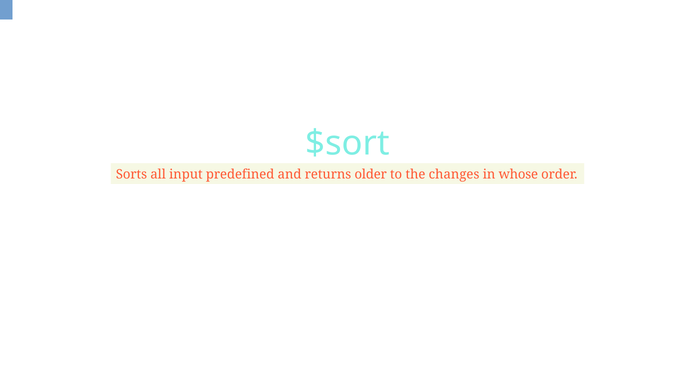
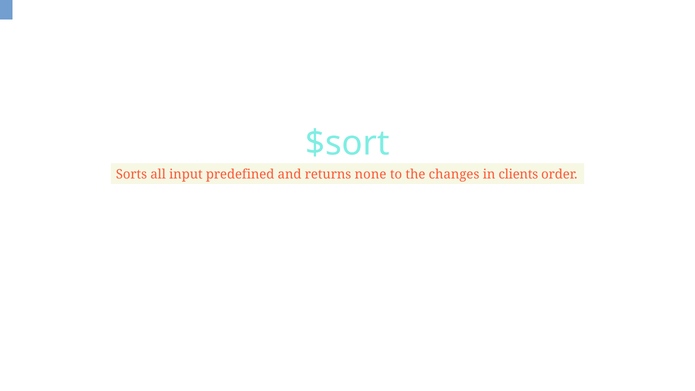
older: older -> none (371, 174)
whose: whose -> clients (518, 174)
